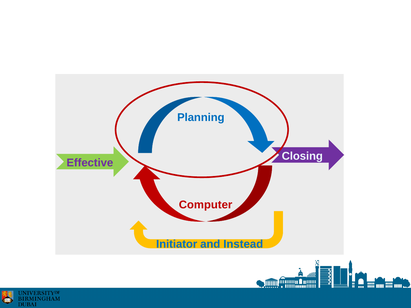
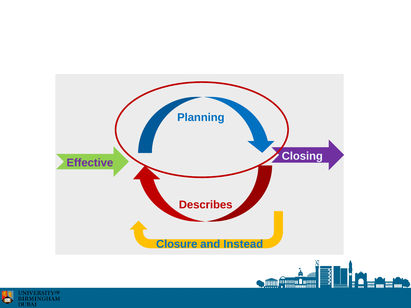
Computer: Computer -> Describes (206, 205)
Initiator: Initiator -> Closure (177, 244)
